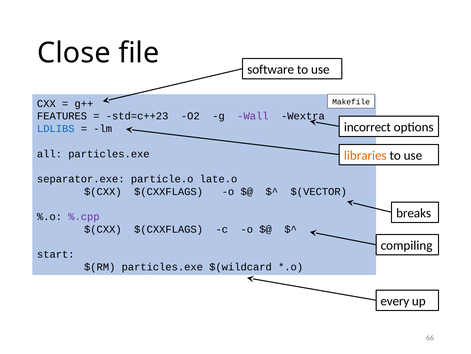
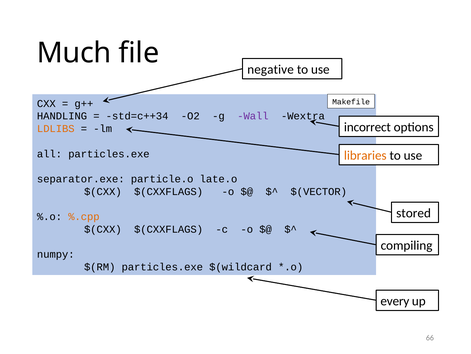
Close: Close -> Much (74, 53)
software: software -> negative (271, 69)
FEATURES: FEATURES -> HANDLING (62, 116)
std=c++23: std=c++23 -> std=c++34 (137, 116)
LDLIBS colour: blue -> orange (56, 128)
breaks: breaks -> stored (414, 213)
%.cpp colour: purple -> orange (84, 216)
start: start -> numpy (56, 254)
